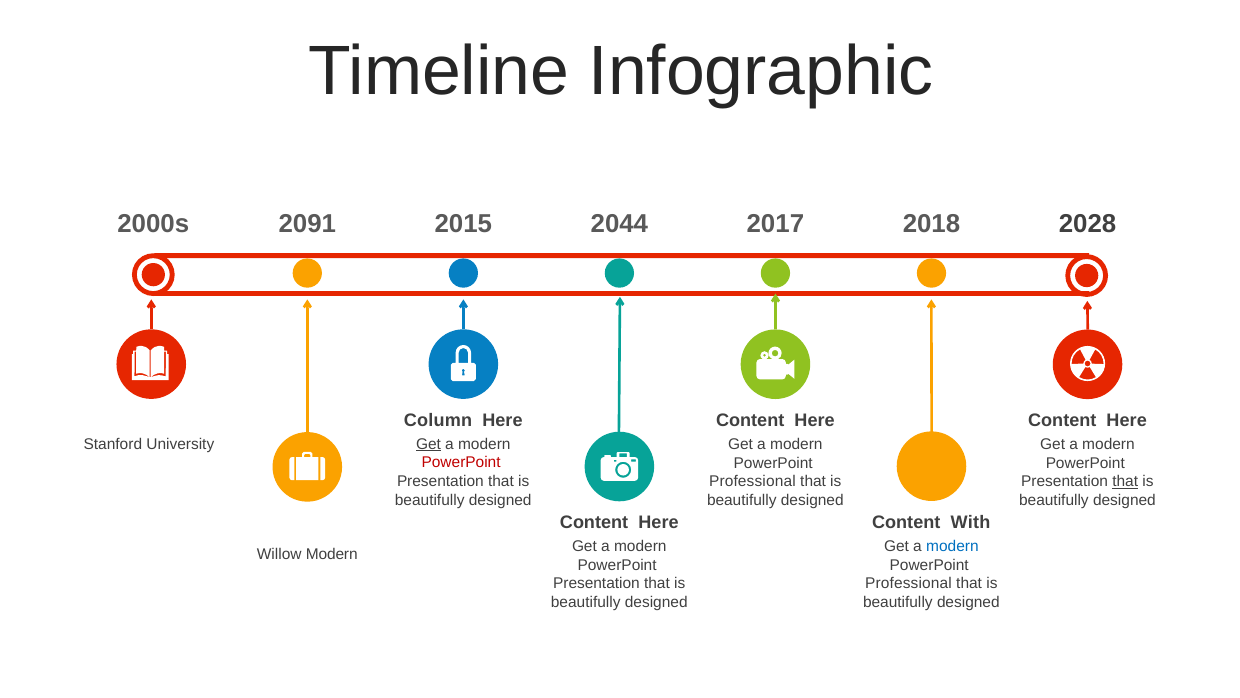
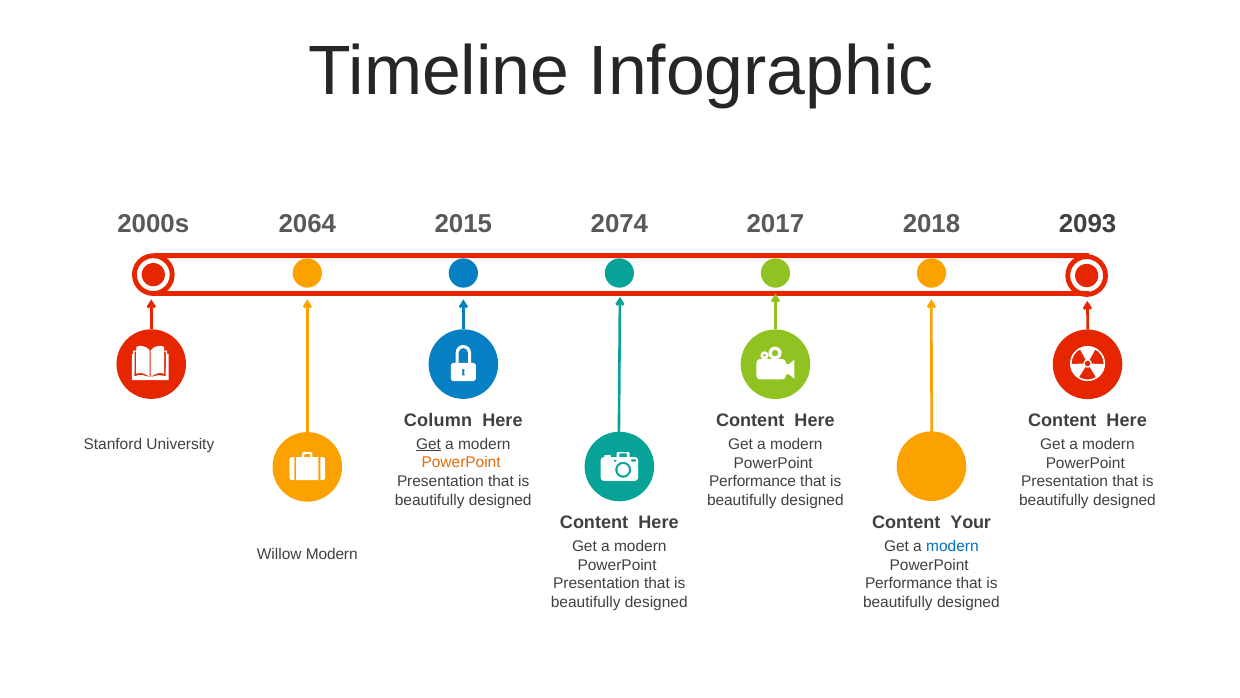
2091: 2091 -> 2064 (307, 224)
2044: 2044 -> 2074 (619, 224)
2028: 2028 -> 2093 (1088, 224)
PowerPoint colour: red -> orange (461, 462)
Professional: Professional -> Performance (753, 481)
that underline: present -> none (1125, 481)
With: With -> Your (971, 522)
Professional: Professional -> Performance (909, 583)
